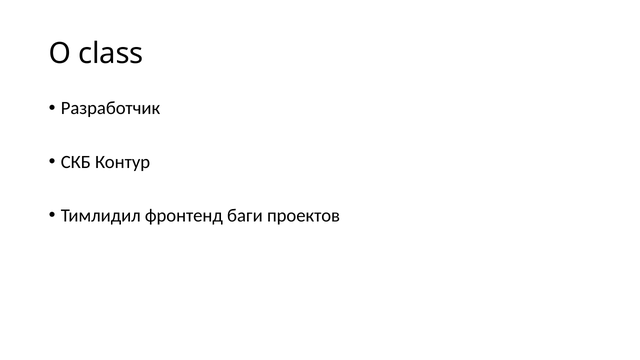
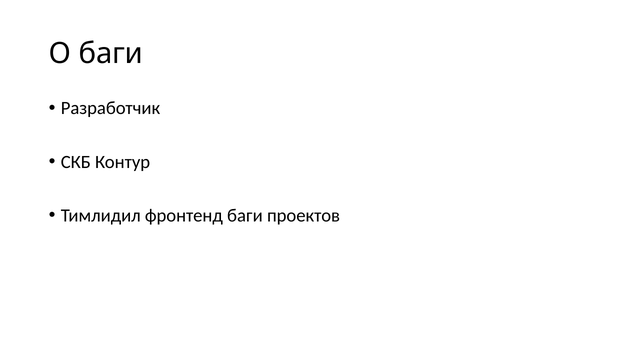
О class: class -> баги (111, 54)
